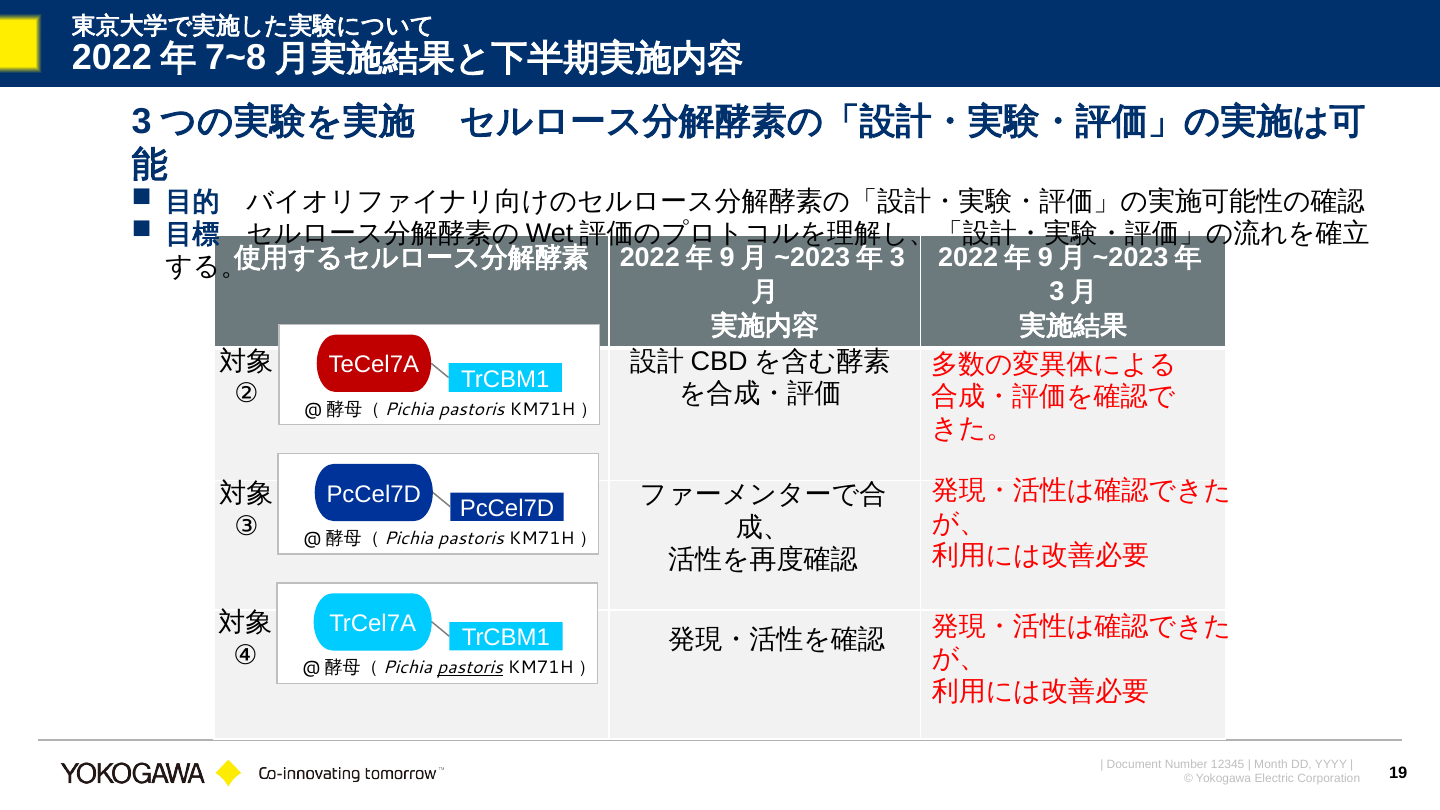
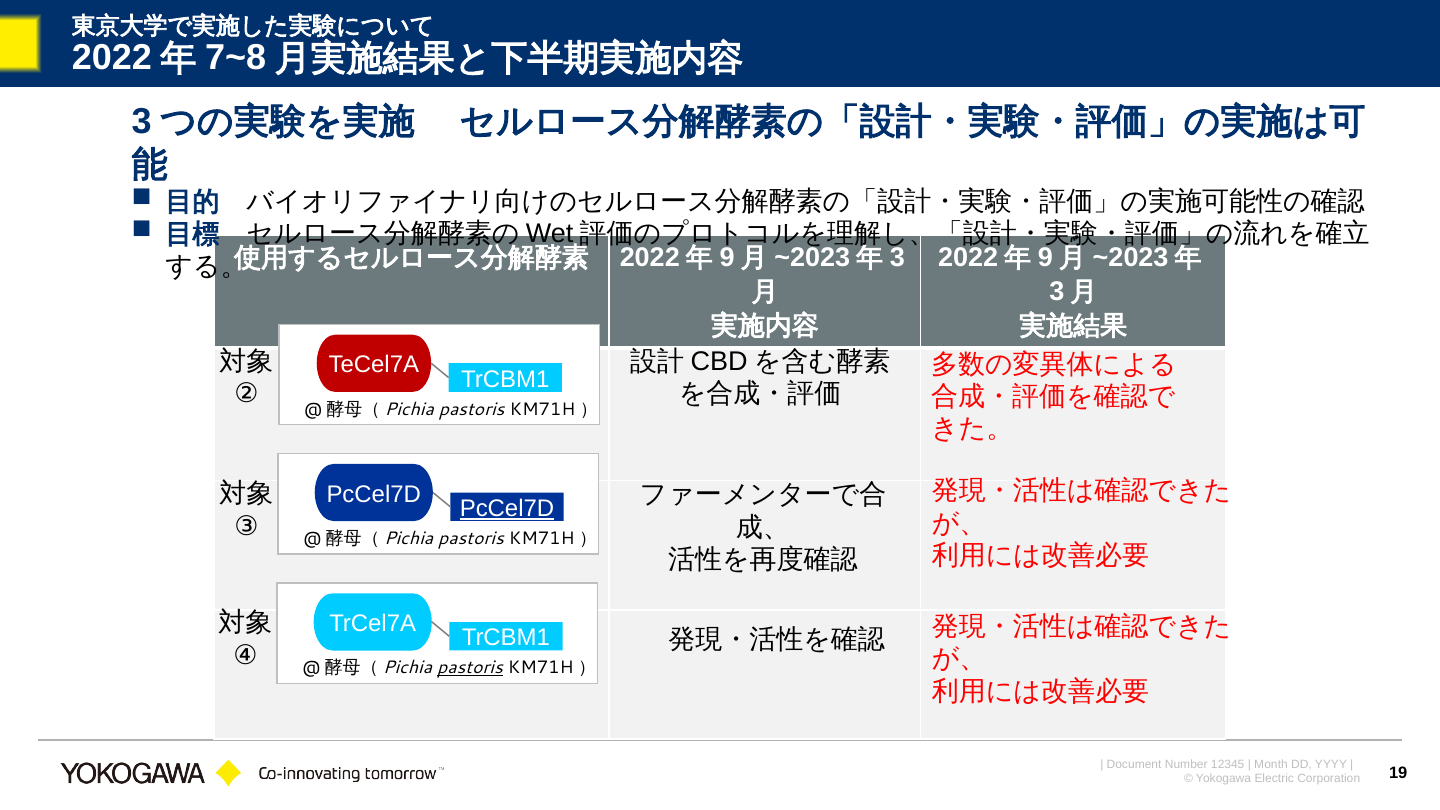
PcCel7D underline: none -> present (507, 508)
